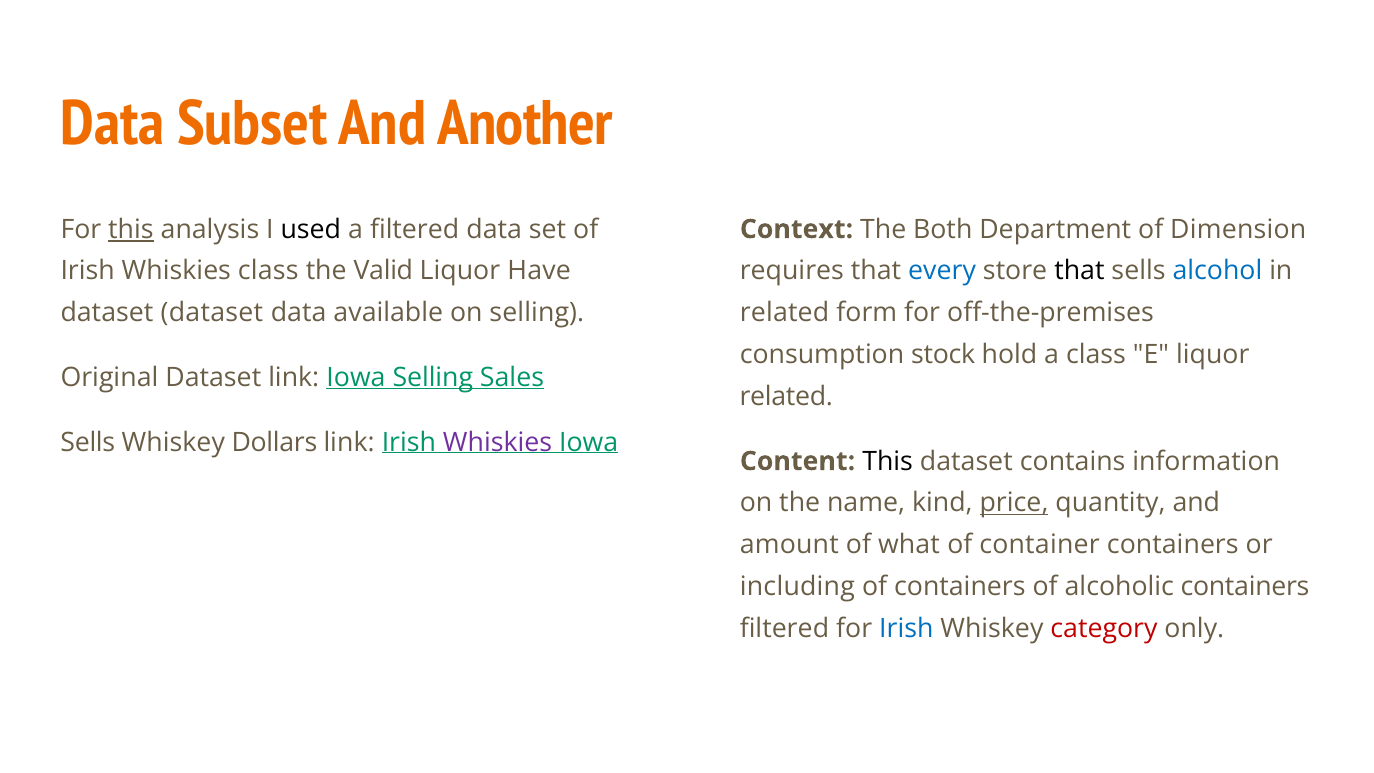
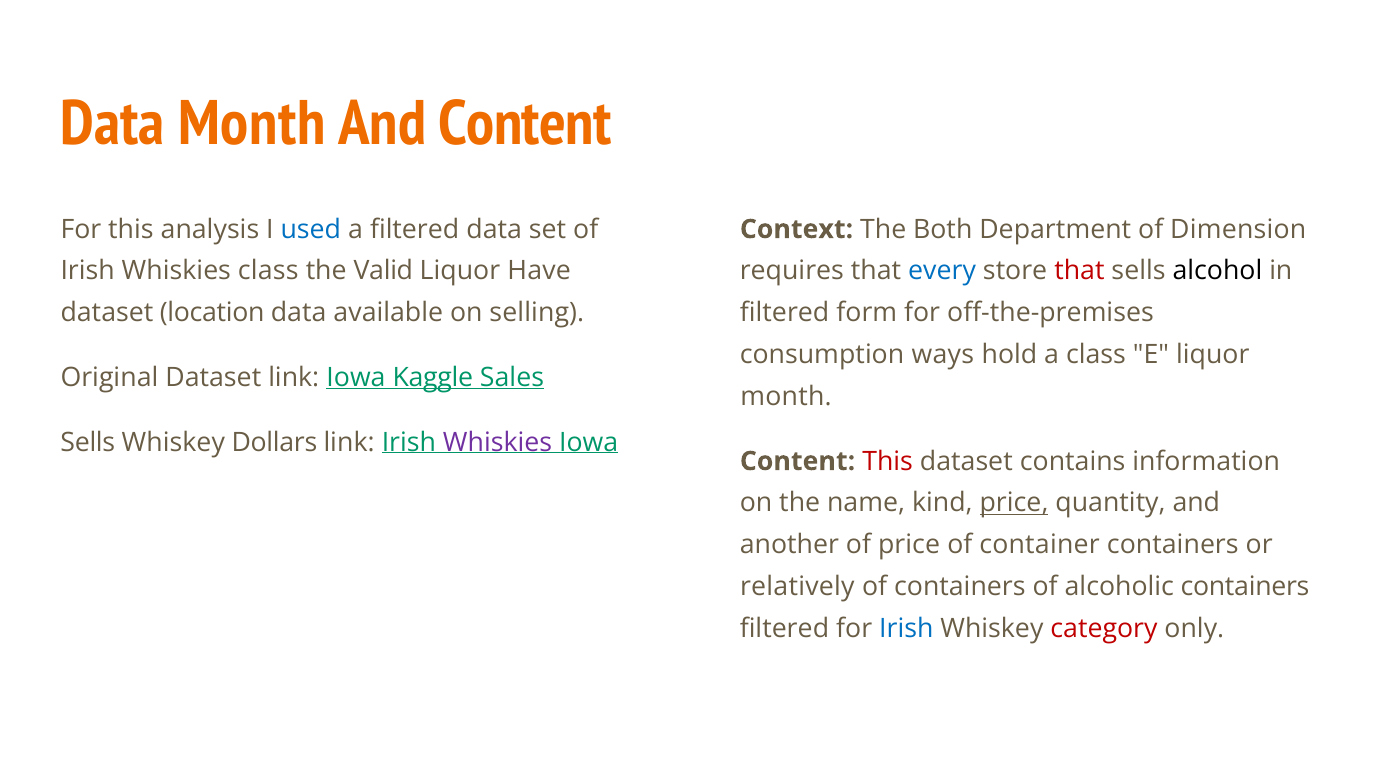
Data Subset: Subset -> Month (252, 124)
And Another: Another -> Content (525, 124)
this underline: present -> none (131, 229)
used colour: black -> blue (311, 229)
that colour: black -> red (1079, 271)
alcohol colour: blue -> black (1217, 271)
dataset dataset: dataset -> location (212, 313)
related: related -> filtered (785, 313)
stock: stock -> ways (943, 355)
Iowa Selling: Selling -> Kaggle (433, 378)
related: related -> month (786, 396)
This colour: black -> red (888, 461)
amount: amount -> another (789, 545)
of what: what -> price (909, 545)
including: including -> relatively (797, 587)
